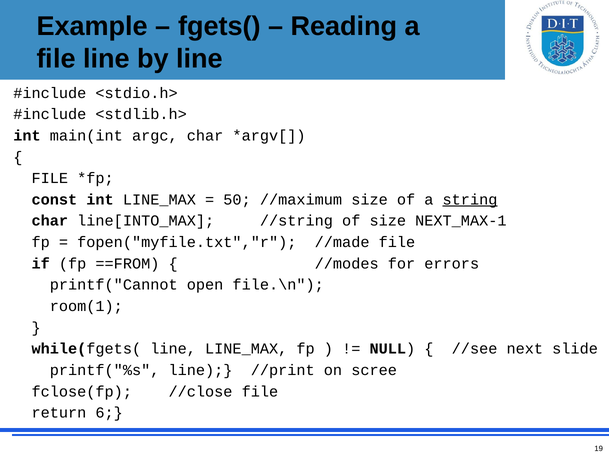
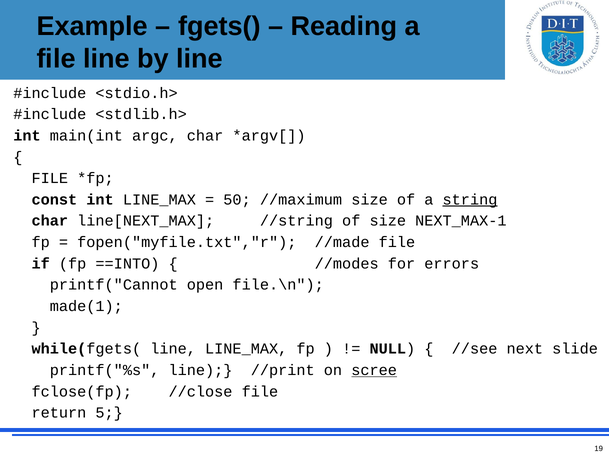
line[INTO_MAX: line[INTO_MAX -> line[NEXT_MAX (146, 221)
==FROM: ==FROM -> ==INTO (127, 263)
room(1: room(1 -> made(1 (86, 306)
scree underline: none -> present (374, 370)
6: 6 -> 5 (109, 413)
